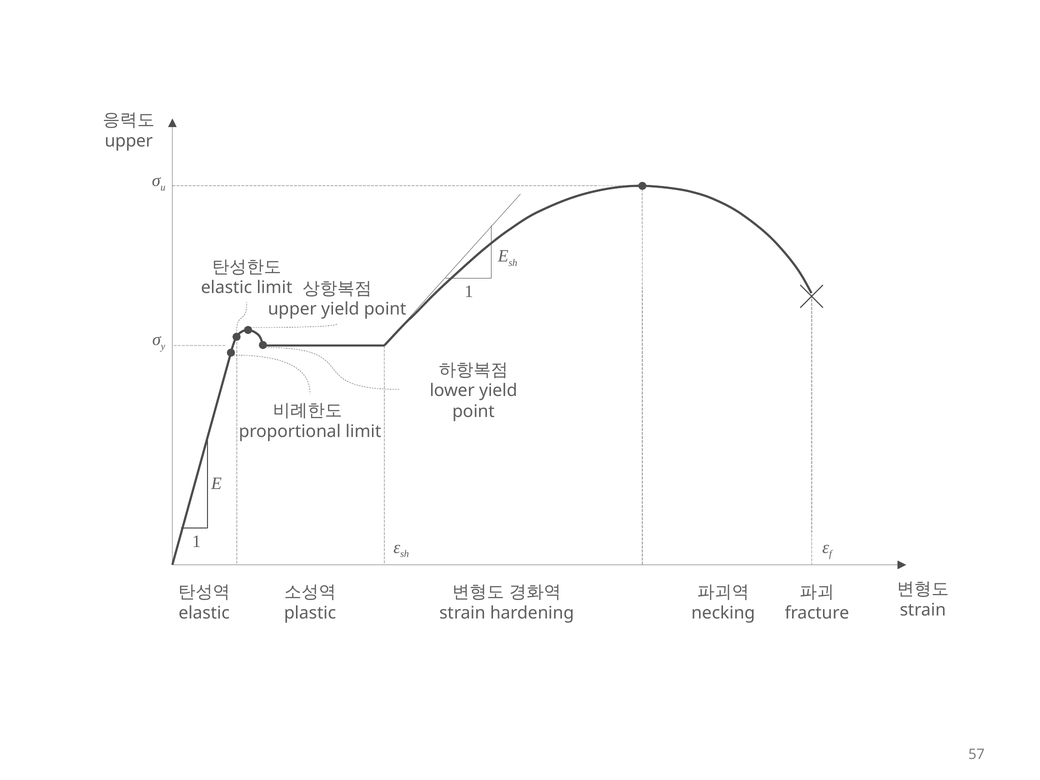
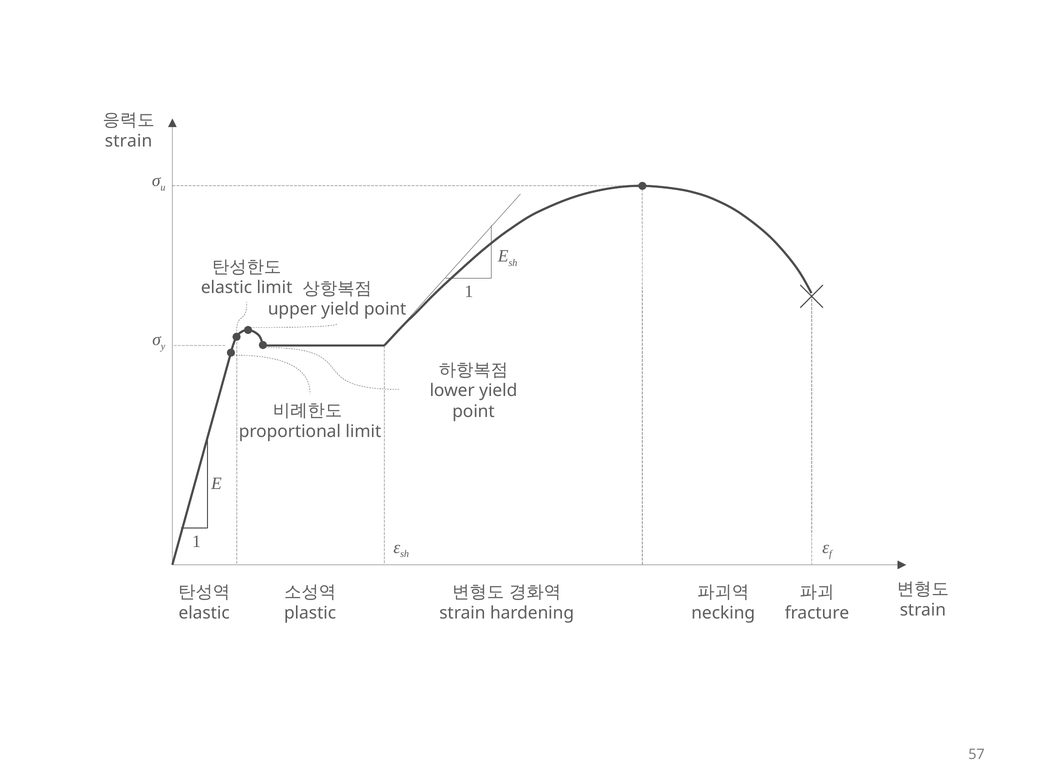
upper: upper -> strain (129, 141)
